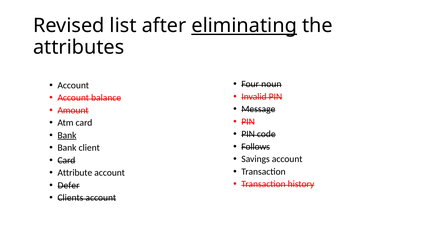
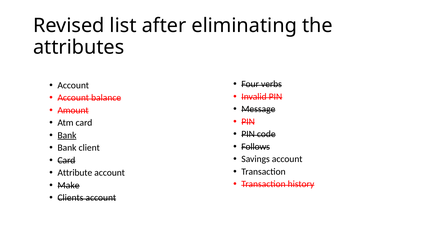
eliminating underline: present -> none (244, 26)
noun: noun -> verbs (271, 84)
Defer: Defer -> Make (69, 185)
